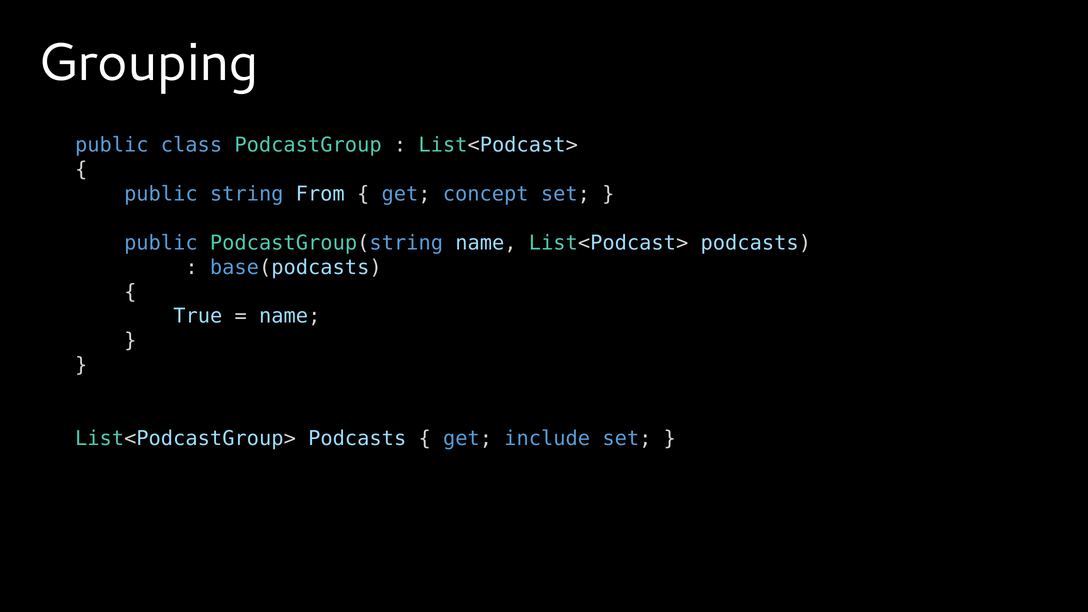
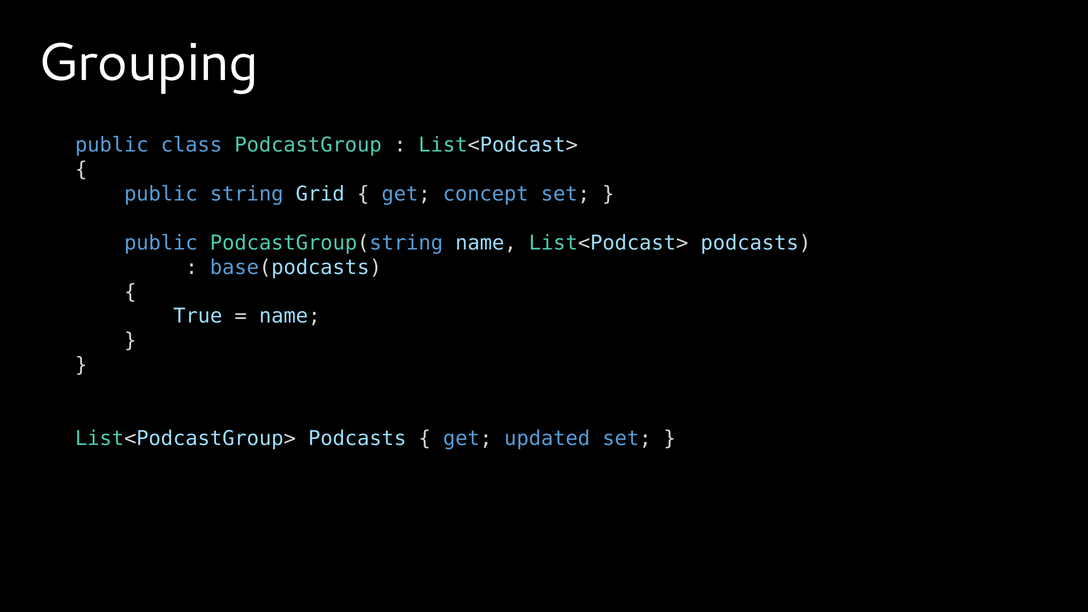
From: From -> Grid (320, 194)
include: include -> updated (547, 439)
